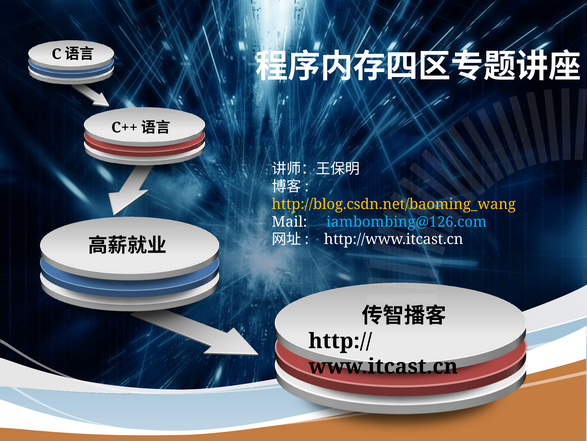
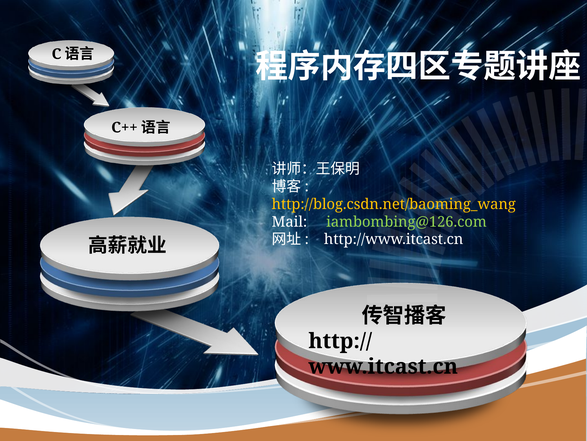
iambombing@126.com colour: light blue -> light green (406, 221)
